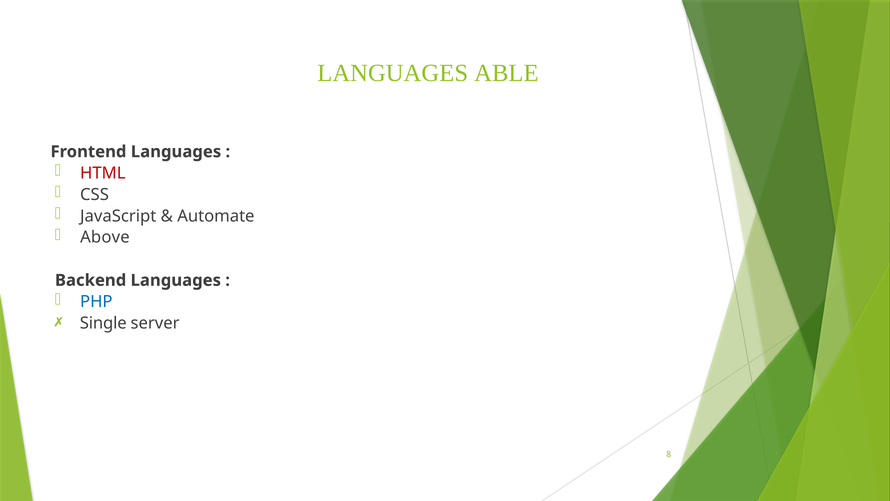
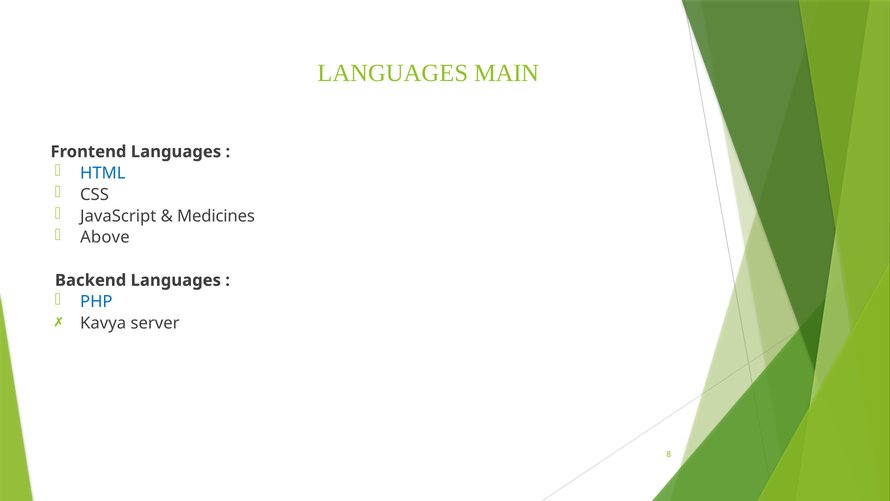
ABLE: ABLE -> MAIN (507, 73)
HTML colour: red -> blue (103, 173)
Automate: Automate -> Medicines (216, 216)
Single: Single -> Kavya (103, 323)
